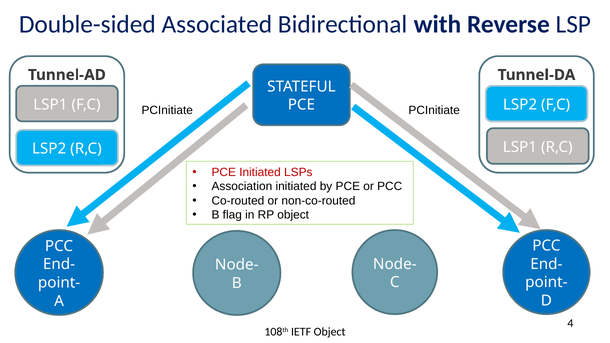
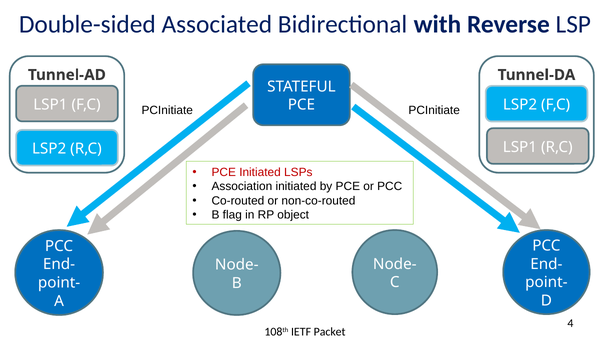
IETF Object: Object -> Packet (330, 332)
